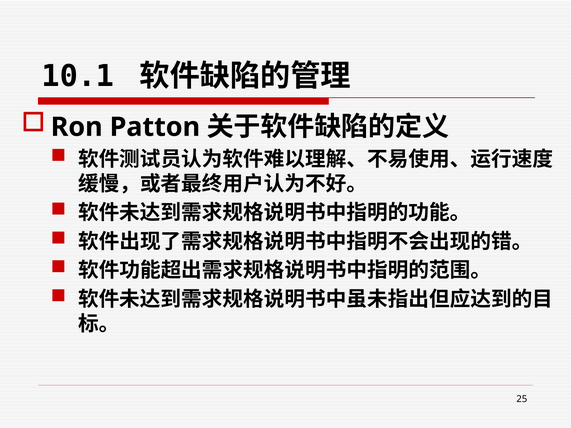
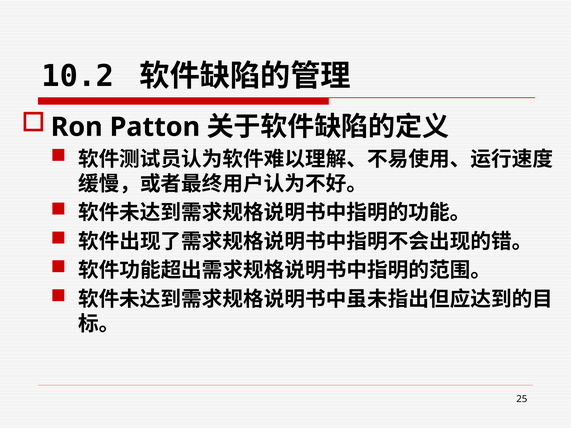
10.1: 10.1 -> 10.2 (78, 76)
